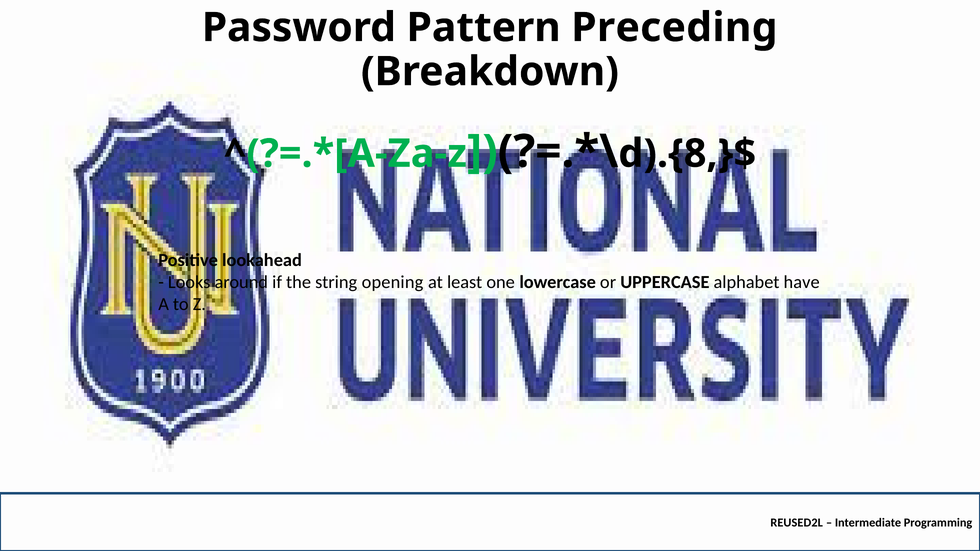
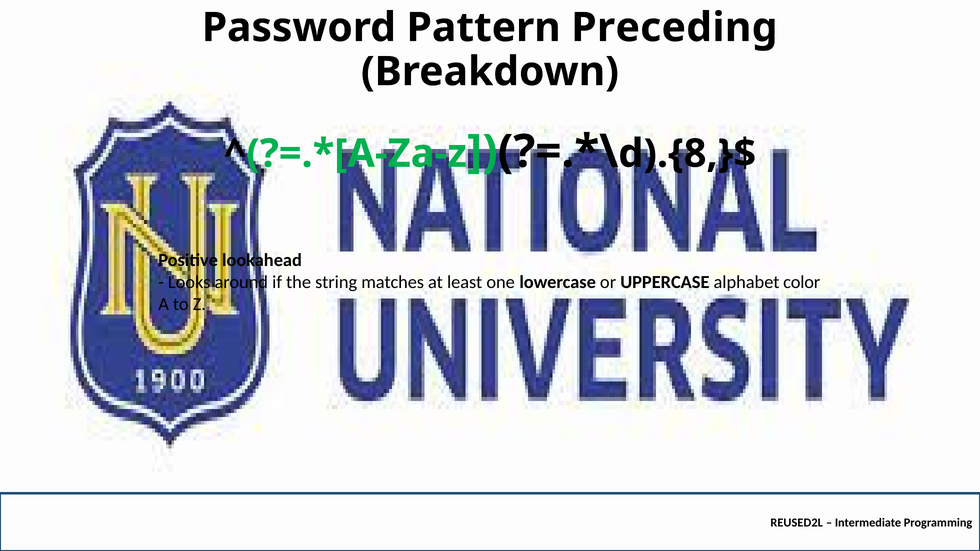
opening: opening -> matches (393, 282)
have: have -> color (802, 282)
